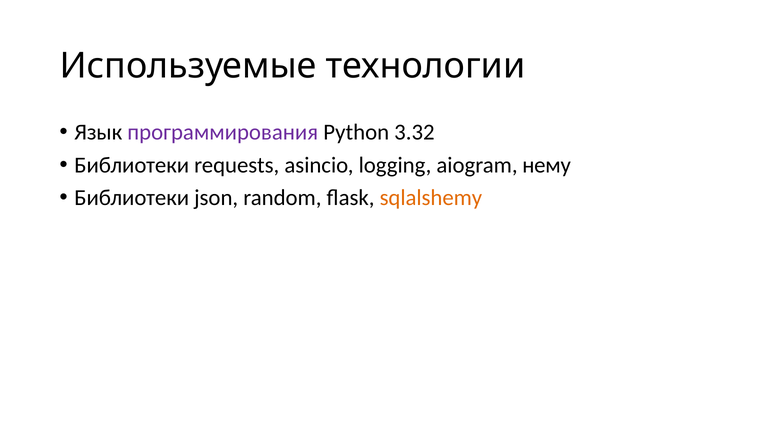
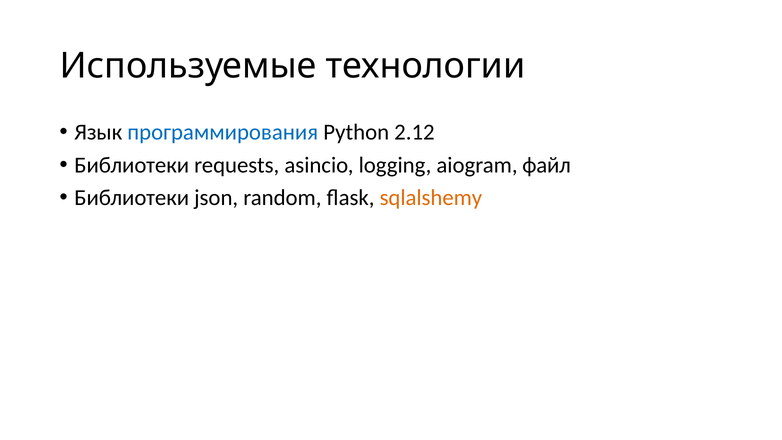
программирования colour: purple -> blue (223, 132)
3.32: 3.32 -> 2.12 (414, 132)
нему: нему -> файл (547, 165)
